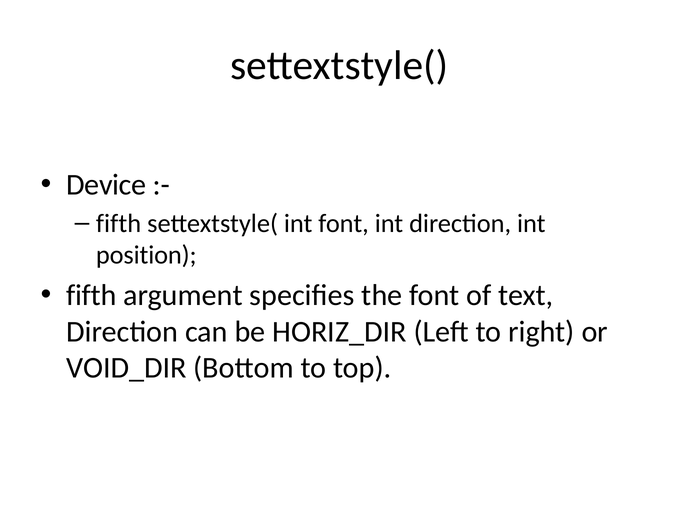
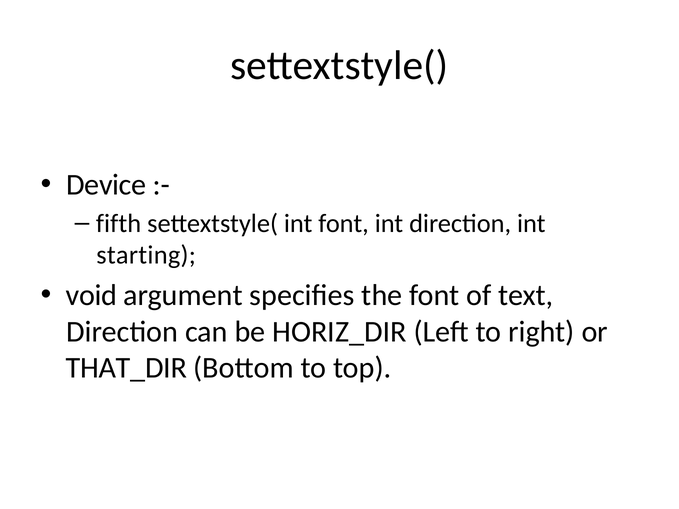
position: position -> starting (146, 255)
fifth: fifth -> void (91, 296)
VOID_DIR: VOID_DIR -> THAT_DIR (126, 368)
